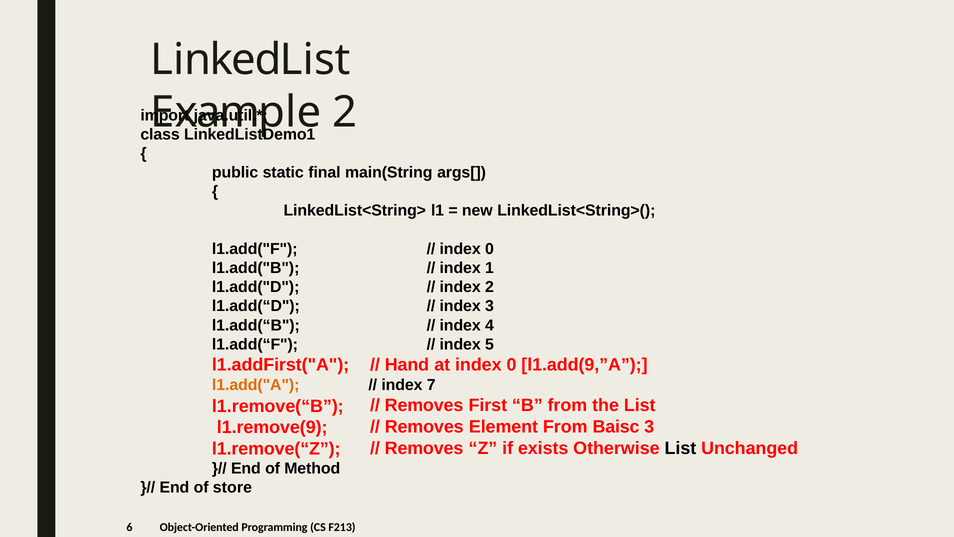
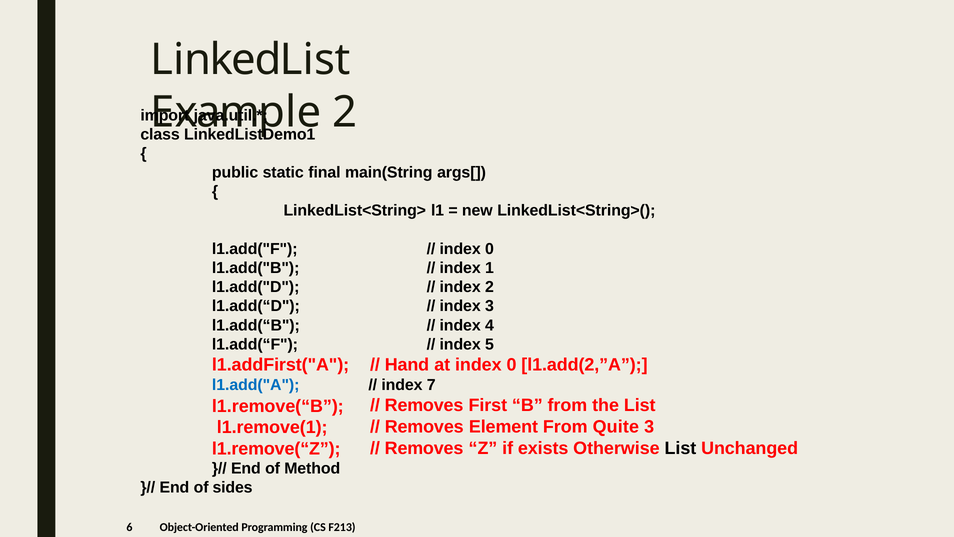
l1.add(9,”A: l1.add(9,”A -> l1.add(2,”A (584, 365)
l1.add("A colour: orange -> blue (256, 385)
Baisc: Baisc -> Quite (616, 427)
l1.remove(9: l1.remove(9 -> l1.remove(1 (272, 427)
store: store -> sides (233, 487)
